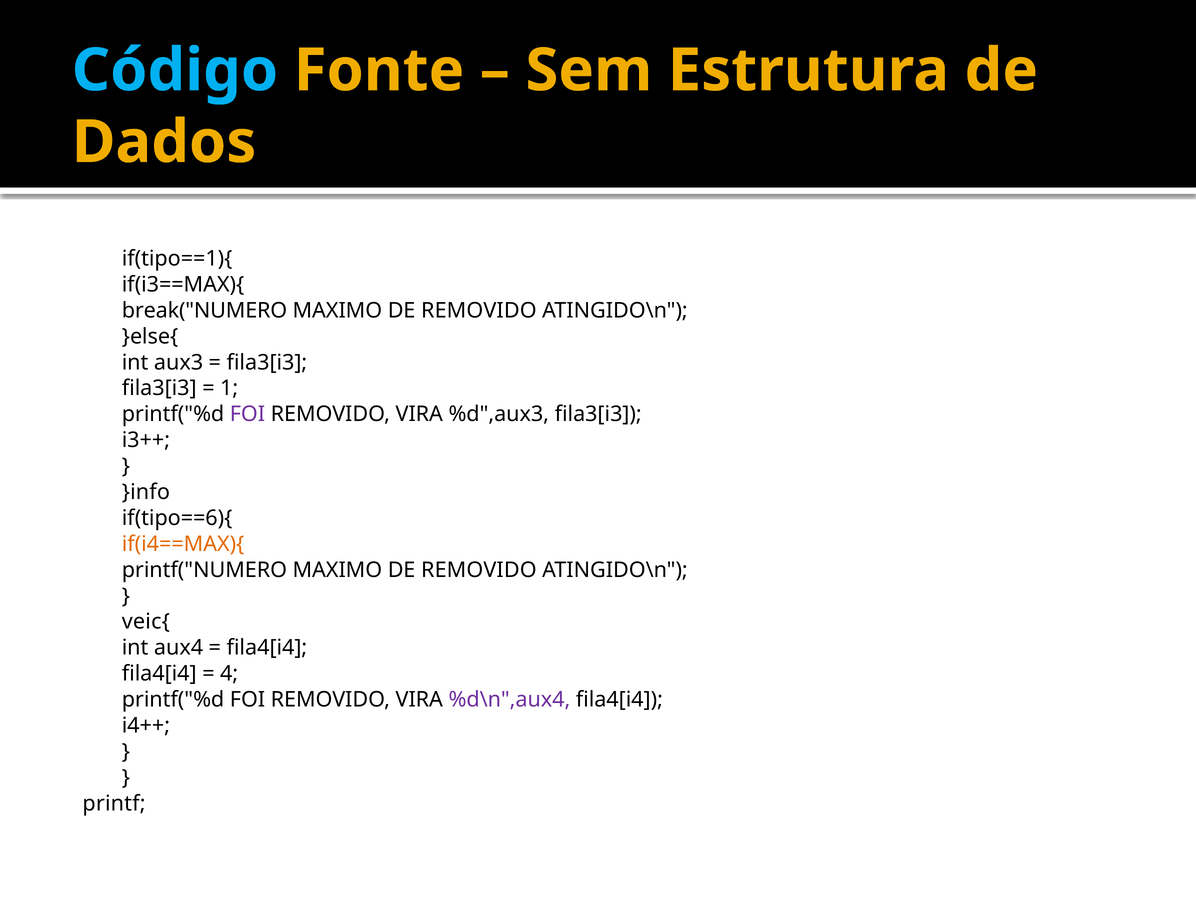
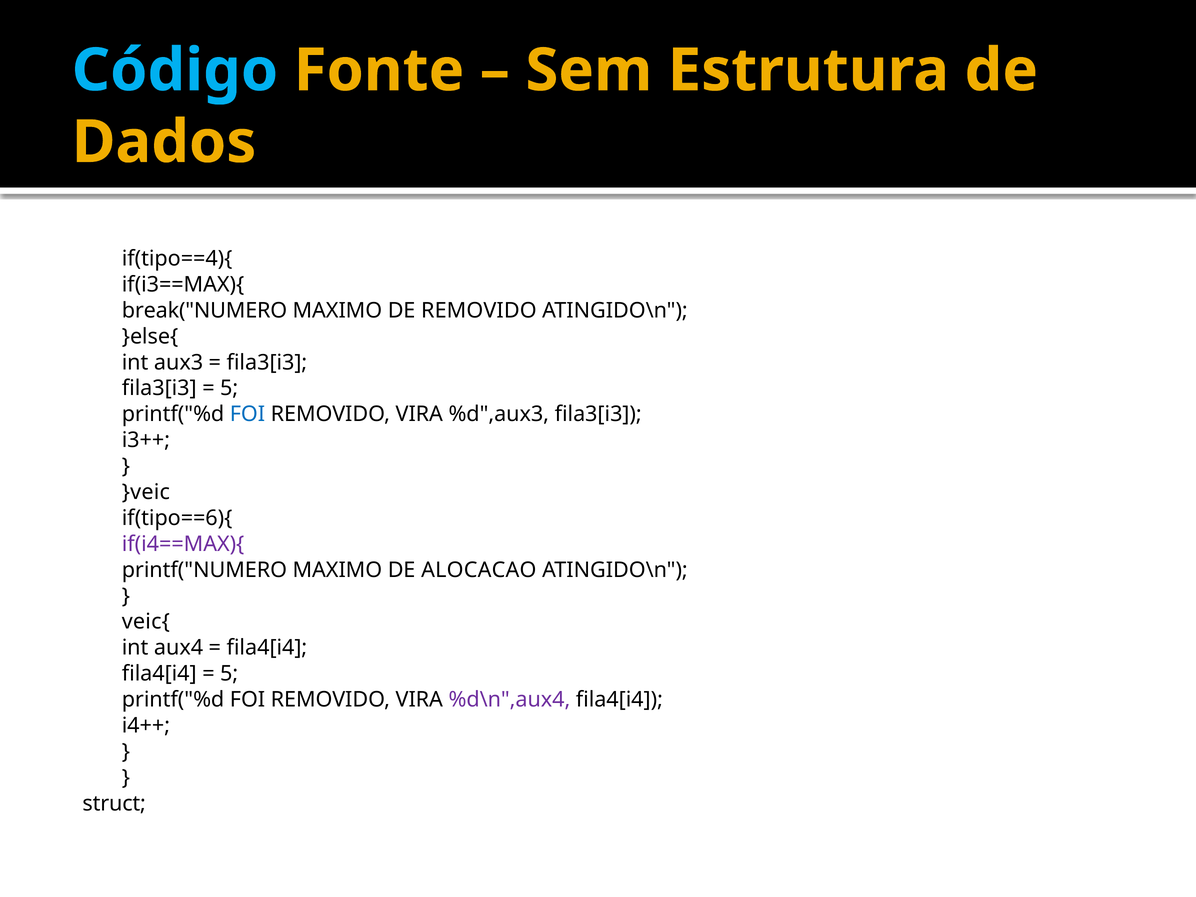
if(tipo==1){: if(tipo==1){ -> if(tipo==4){ (177, 259)
1: 1 -> 5 (229, 388)
FOI colour: purple -> blue (247, 414)
}info: }info -> }veic (146, 492)
if(i4==MAX){ colour: orange -> purple (183, 544)
printf("NUMERO MAXIMO DE REMOVIDO: REMOVIDO -> ALOCACAO (479, 570)
4: 4 -> 5 (229, 674)
printf: printf -> struct (114, 803)
